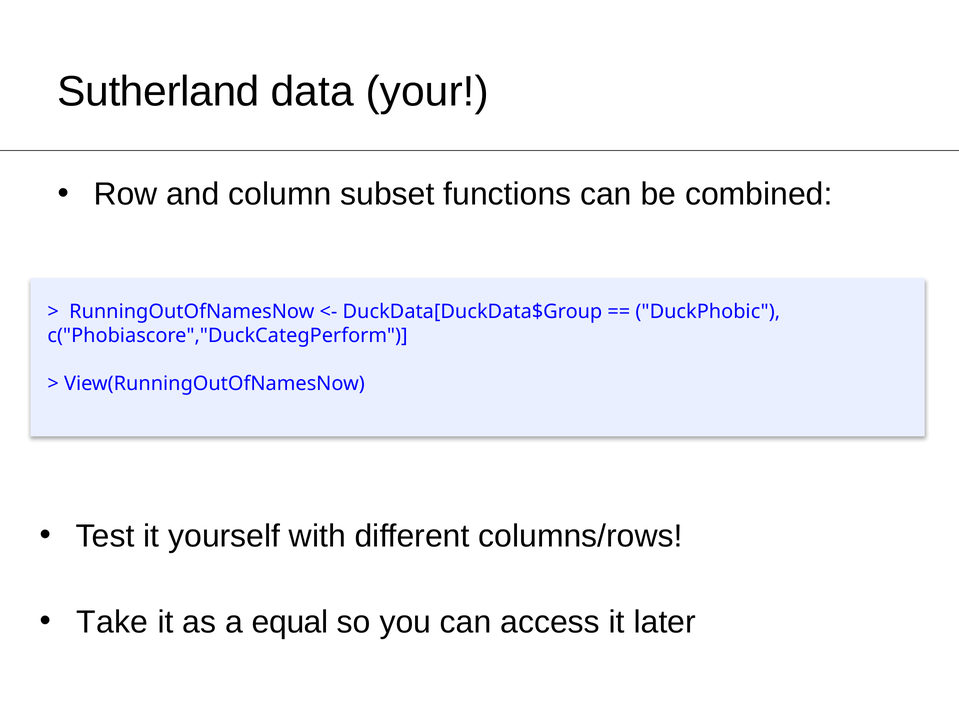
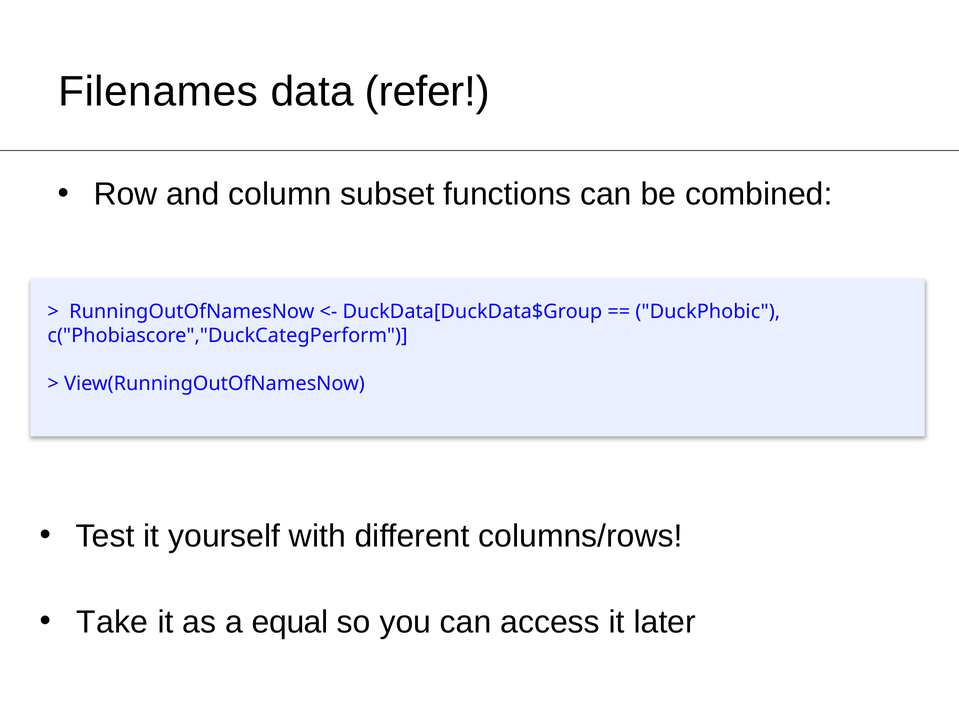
Sutherland: Sutherland -> Filenames (158, 92)
your: your -> refer (427, 92)
